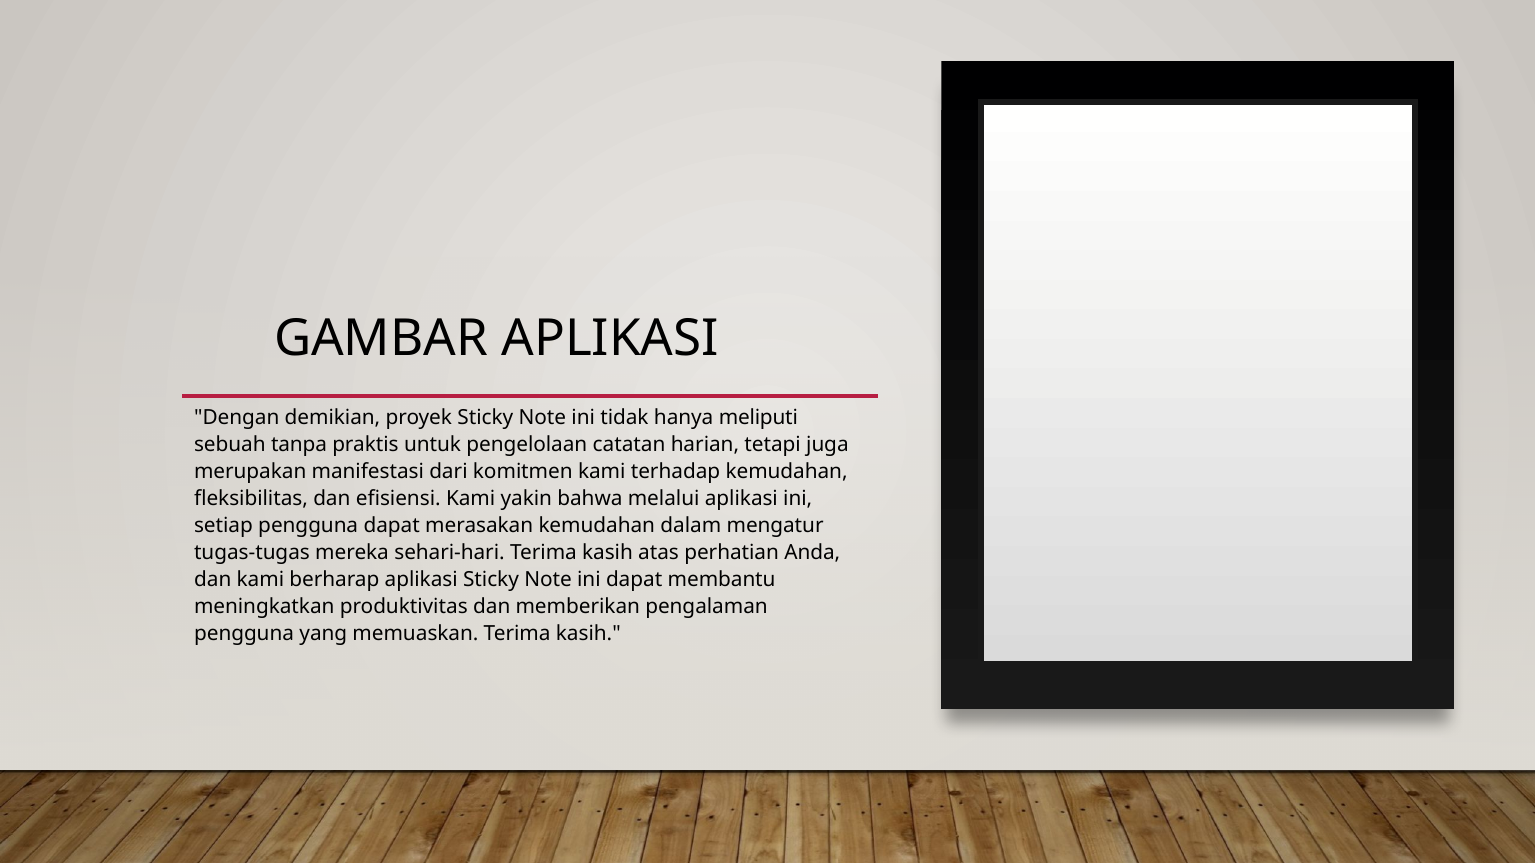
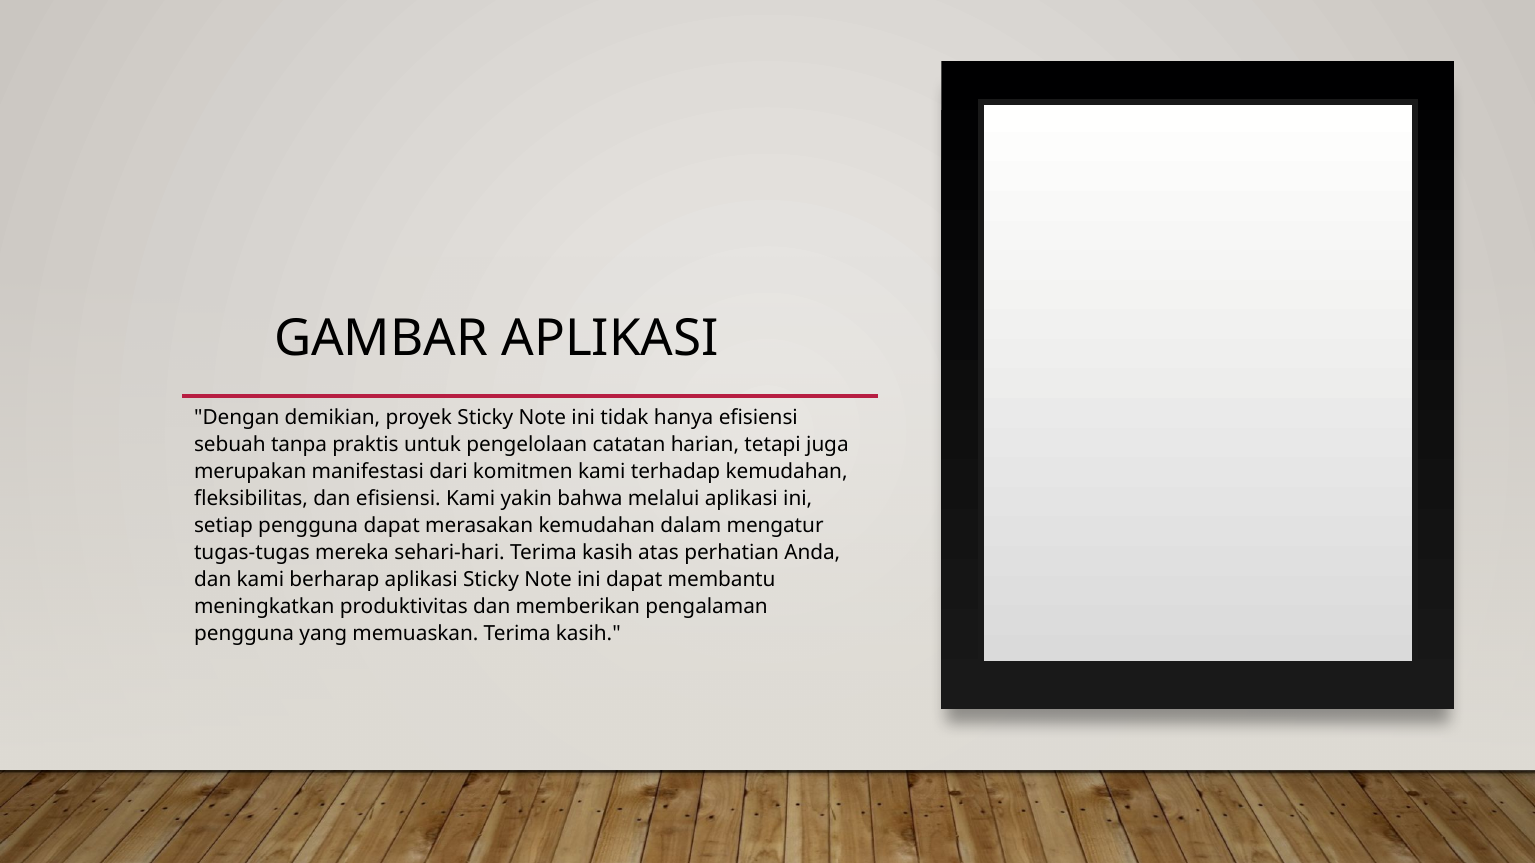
hanya meliputi: meliputi -> efisiensi (758, 418)
